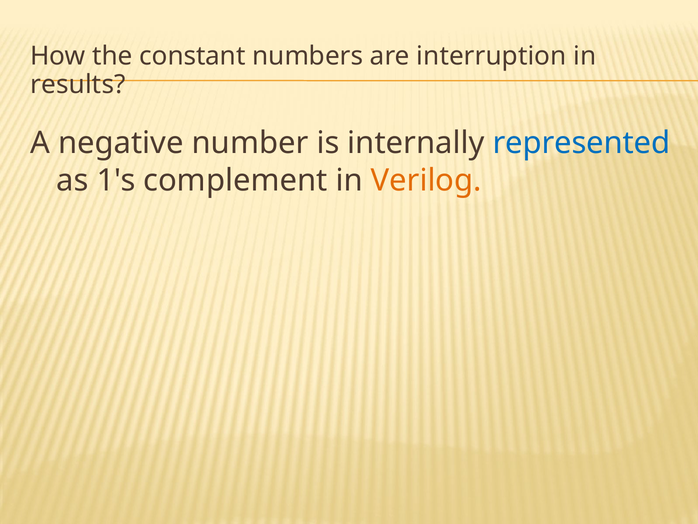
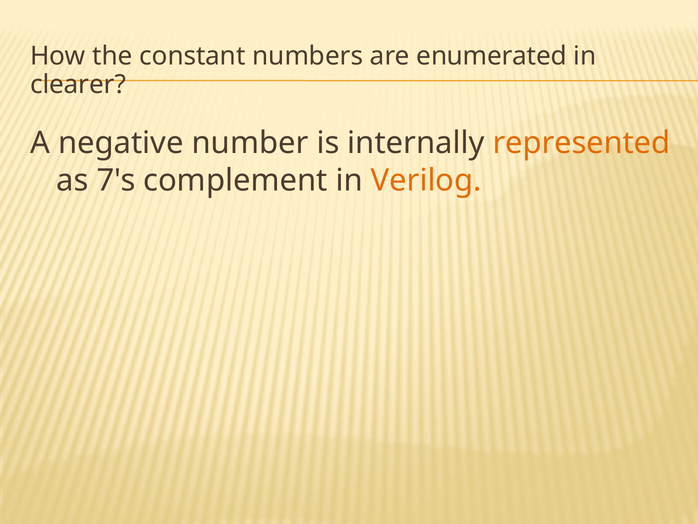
interruption: interruption -> enumerated (492, 56)
results: results -> clearer (78, 84)
represented colour: blue -> orange (581, 143)
1's: 1's -> 7's (116, 180)
